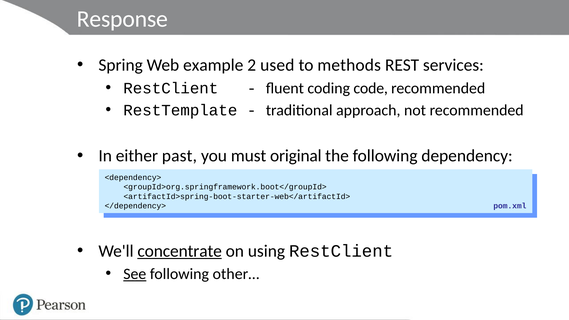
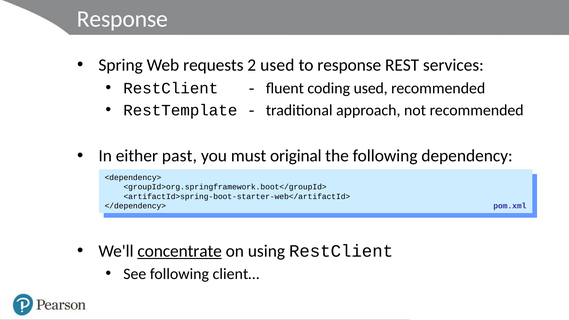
example: example -> requests (213, 65)
to methods: methods -> response (349, 65)
coding code: code -> used (371, 88)
See underline: present -> none (135, 274)
other…: other… -> client… (236, 274)
